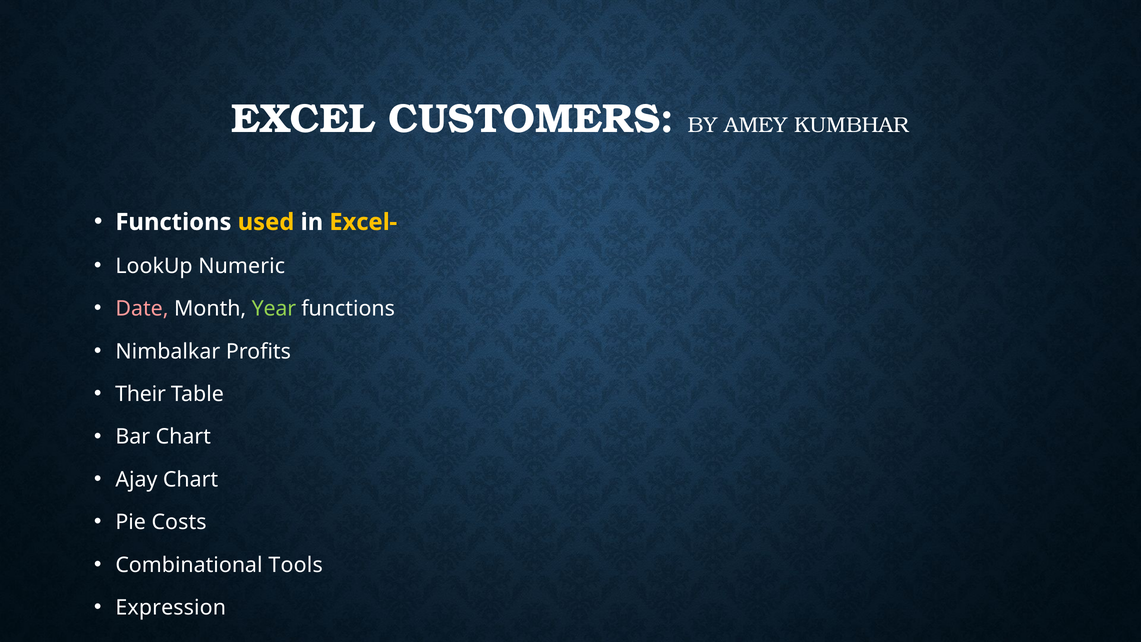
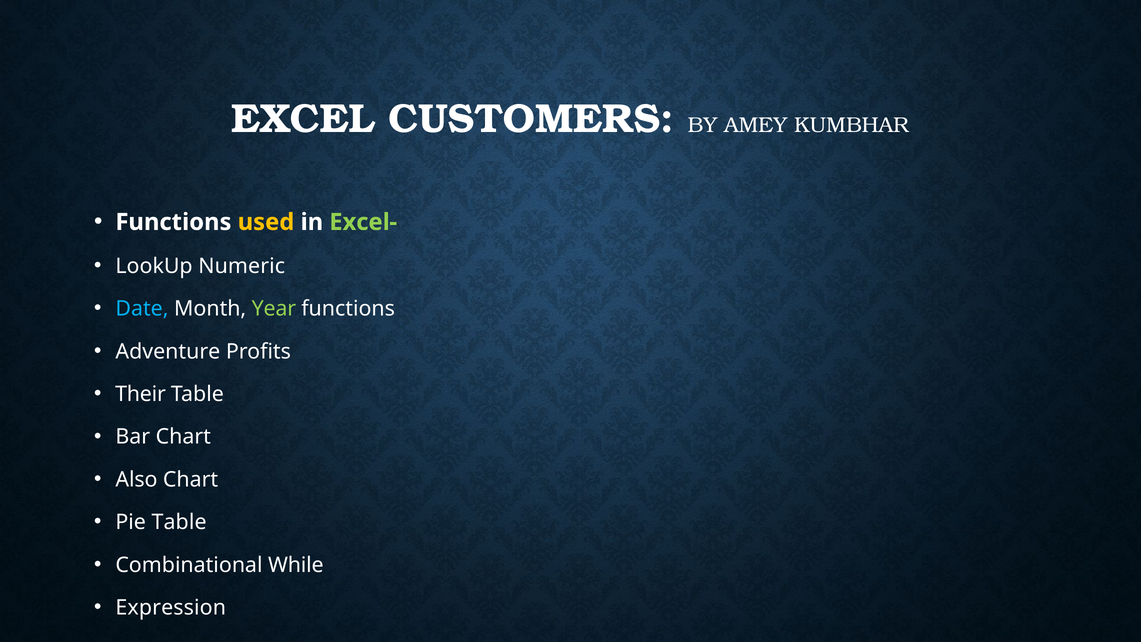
Excel- colour: yellow -> light green (363, 222)
Date colour: pink -> light blue (142, 309)
Nimbalkar: Nimbalkar -> Adventure (168, 351)
Ajay: Ajay -> Also (136, 479)
Pie Costs: Costs -> Table (179, 522)
Tools: Tools -> While (296, 565)
